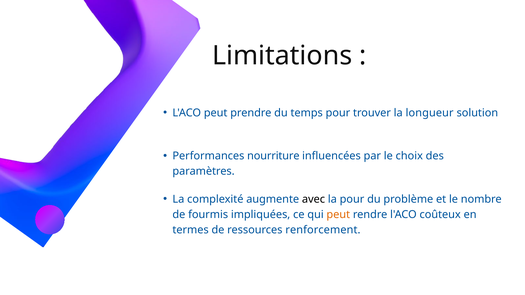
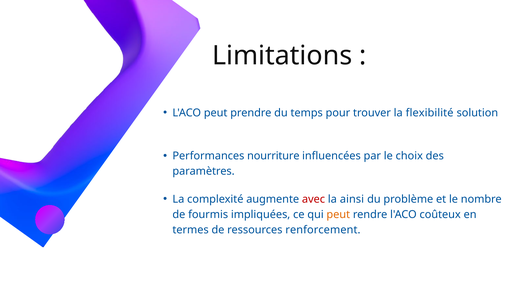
longueur: longueur -> flexibilité (430, 113)
avec colour: black -> red (314, 199)
la pour: pour -> ainsi (352, 199)
